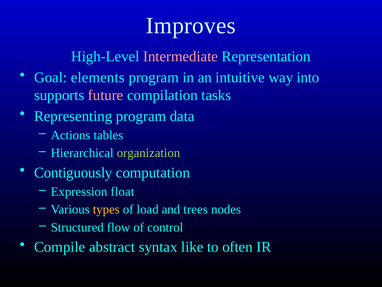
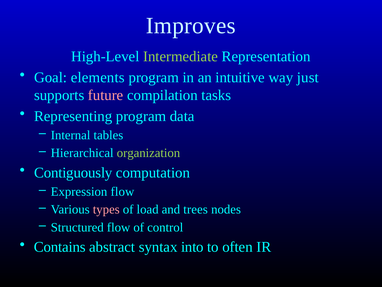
Intermediate colour: pink -> light green (181, 56)
into: into -> just (308, 77)
Actions: Actions -> Internal (71, 135)
Expression float: float -> flow (122, 191)
types colour: yellow -> pink (106, 209)
Compile: Compile -> Contains (60, 247)
like: like -> into (192, 247)
